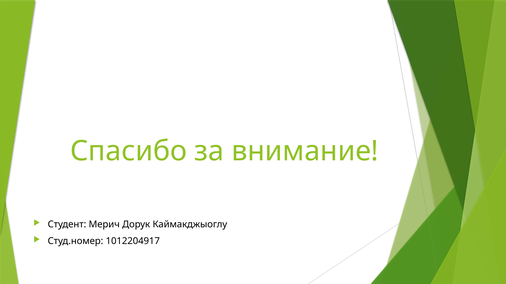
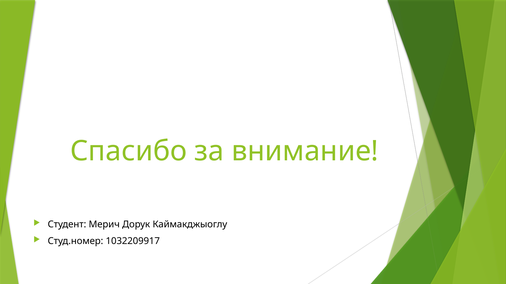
1012204917: 1012204917 -> 1032209917 (133, 241)
